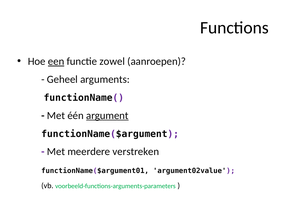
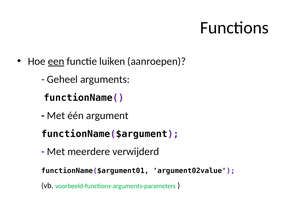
zowel: zowel -> luiken (112, 61)
argument underline: present -> none (107, 115)
verstreken: verstreken -> verwijderd (136, 151)
